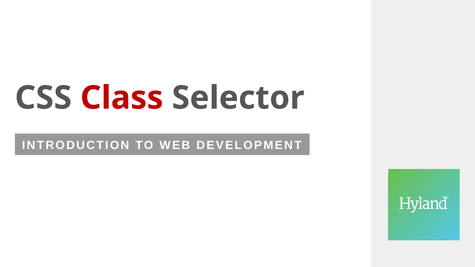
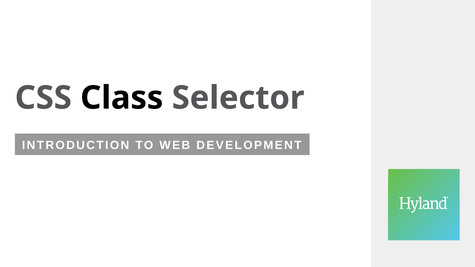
Class colour: red -> black (122, 98)
